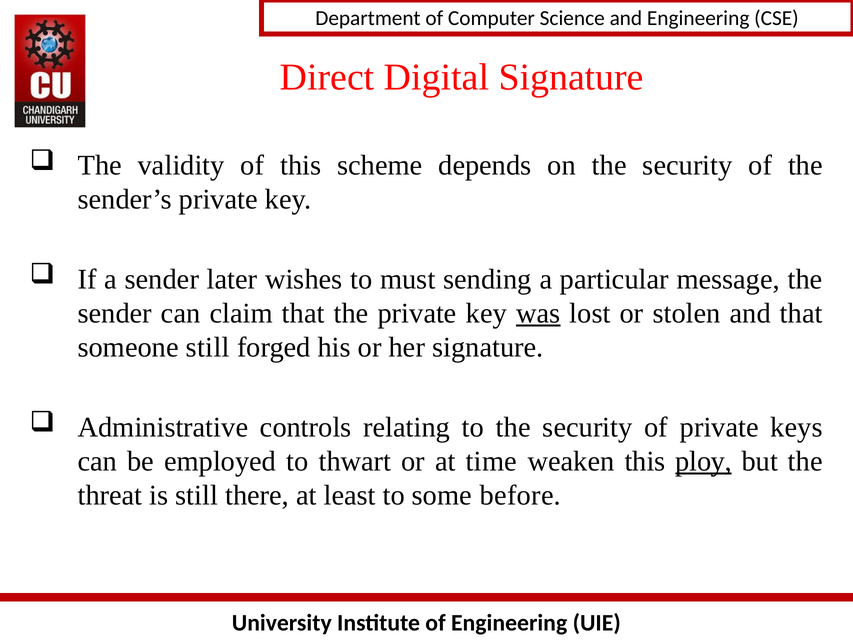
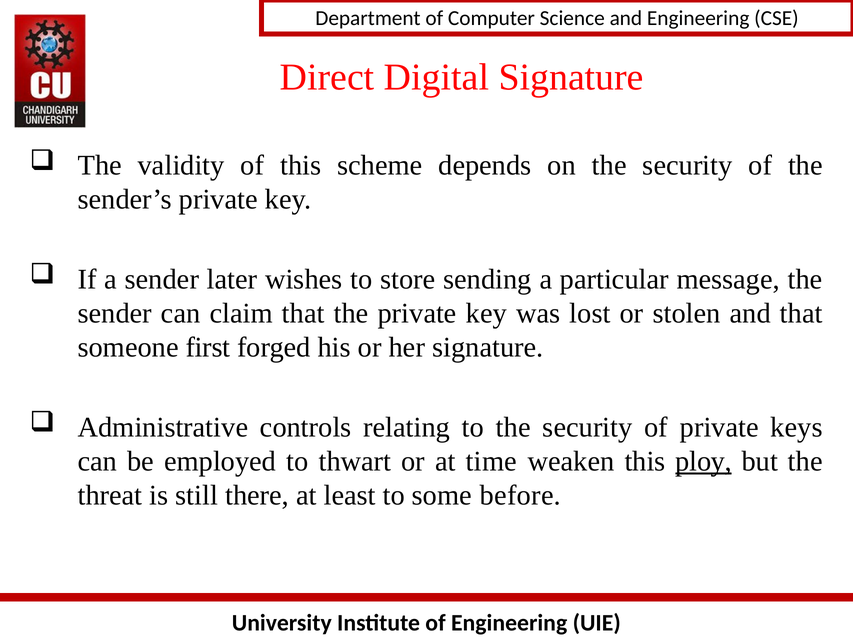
must: must -> store (408, 279)
was underline: present -> none (538, 313)
someone still: still -> first (208, 347)
